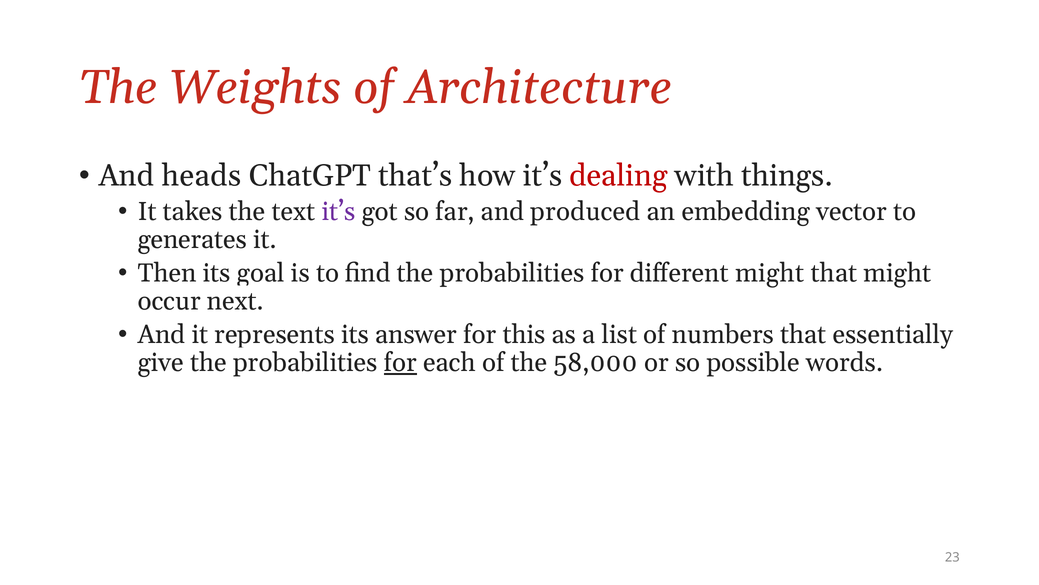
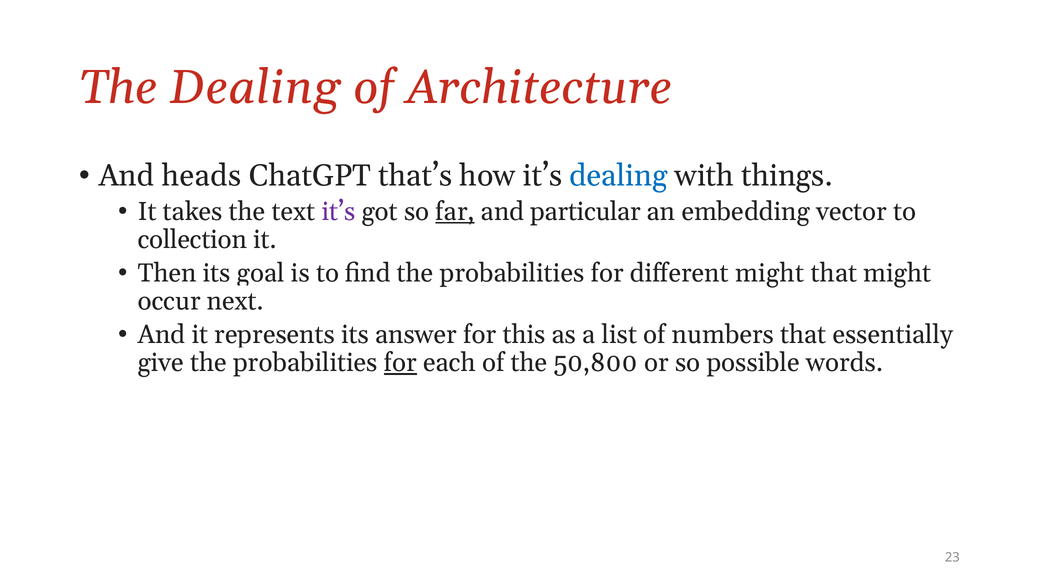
The Weights: Weights -> Dealing (255, 87)
dealing colour: red -> blue (618, 176)
far underline: none -> present (455, 211)
produced: produced -> particular (586, 211)
generates: generates -> collection (192, 240)
58,000: 58,000 -> 50,800 (596, 362)
